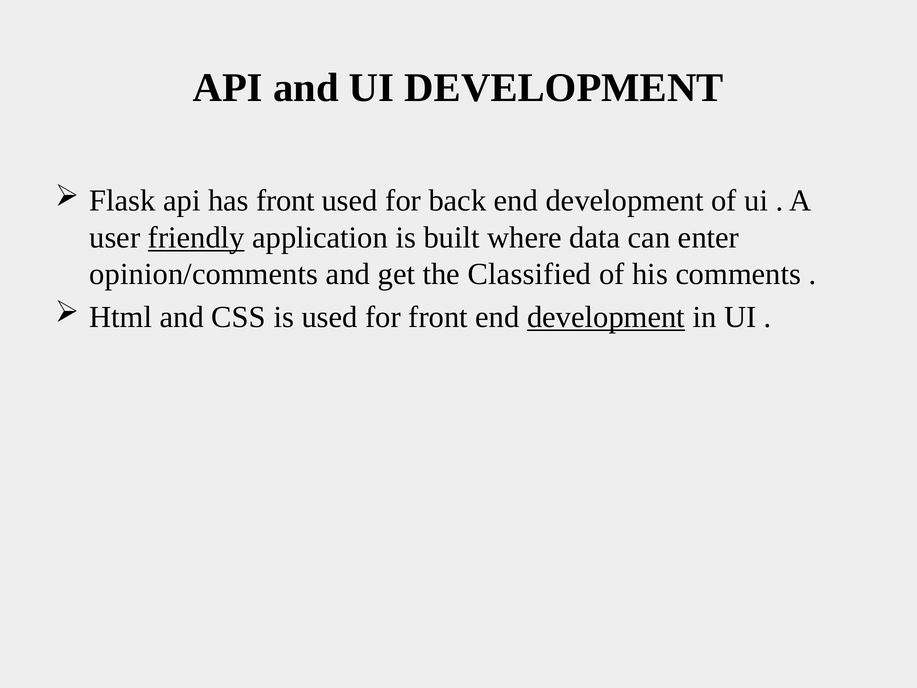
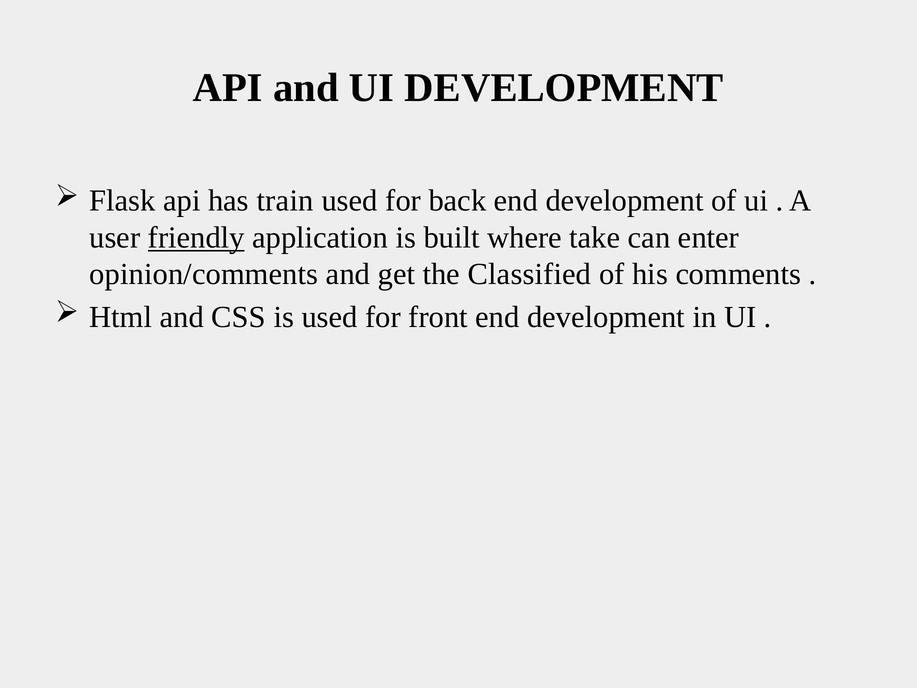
has front: front -> train (285, 201)
data: data -> take (595, 237)
development underline: present -> none (606, 317)
